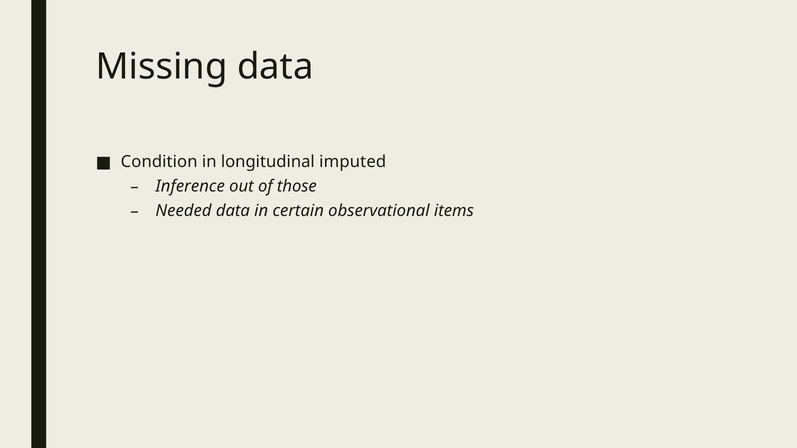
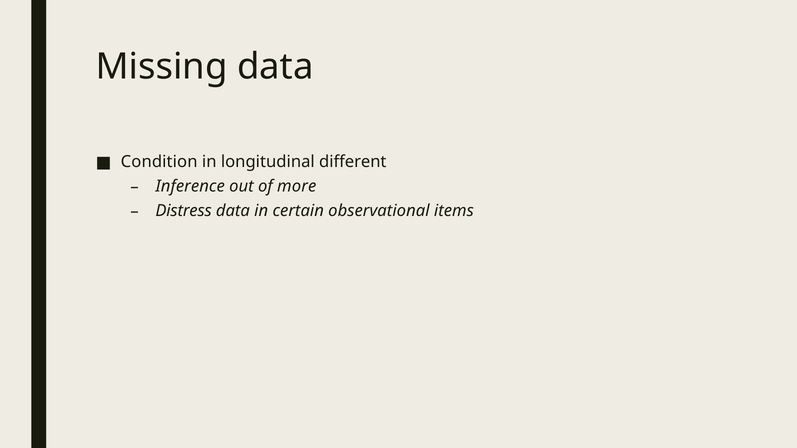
imputed: imputed -> different (353, 162)
those: those -> more (297, 186)
Needed: Needed -> Distress (184, 211)
